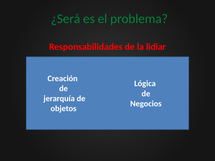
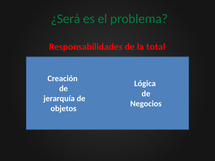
lidiar: lidiar -> total (156, 47)
